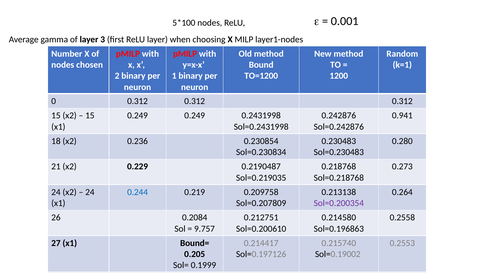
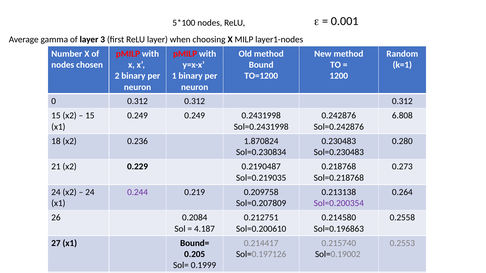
0.941: 0.941 -> 6.808 (402, 116)
0.230854: 0.230854 -> 1.870824 (261, 141)
0.244 colour: blue -> purple (138, 192)
9.757: 9.757 -> 4.187 (204, 229)
